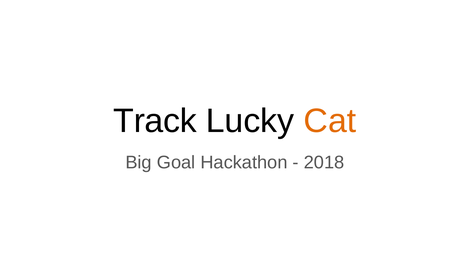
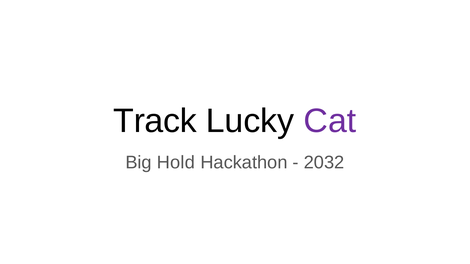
Cat colour: orange -> purple (330, 121)
Goal: Goal -> Hold (176, 163)
2018: 2018 -> 2032 (324, 163)
